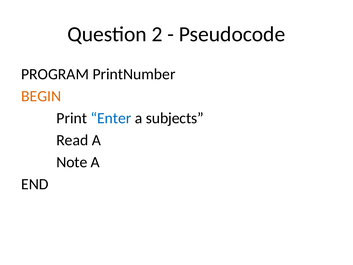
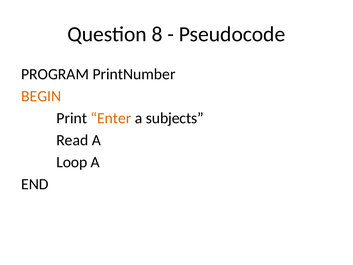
2: 2 -> 8 (157, 34)
Enter colour: blue -> orange (111, 118)
Note: Note -> Loop (72, 162)
